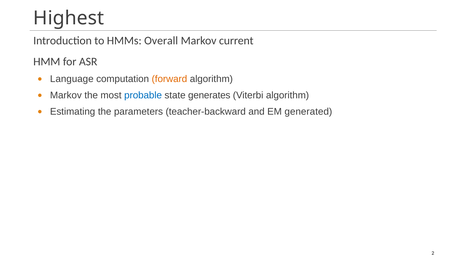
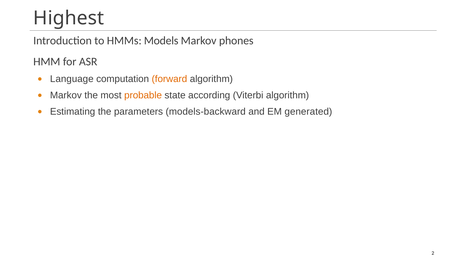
Overall: Overall -> Models (161, 41)
current: current -> phones (236, 41)
probable colour: blue -> orange (143, 95)
generates: generates -> according (209, 95)
teacher-backward: teacher-backward -> models-backward (206, 112)
